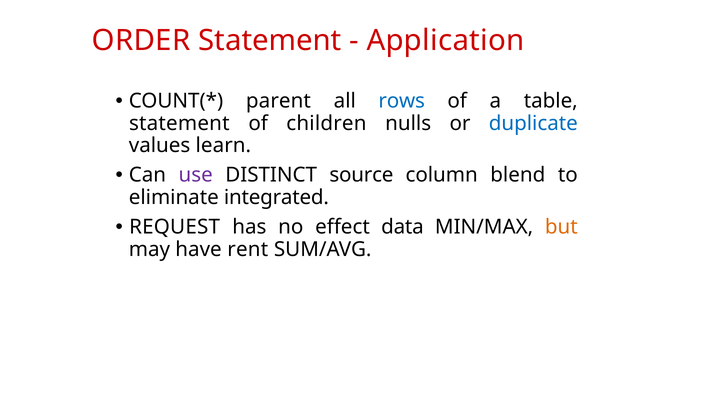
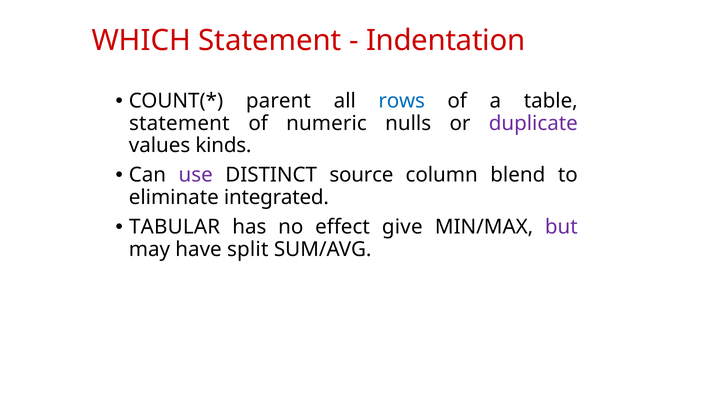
ORDER: ORDER -> WHICH (141, 41)
Application: Application -> Indentation (446, 41)
children: children -> numeric (326, 123)
duplicate colour: blue -> purple (533, 123)
learn: learn -> kinds (223, 146)
REQUEST: REQUEST -> TABULAR (175, 227)
data: data -> give (402, 227)
but colour: orange -> purple (561, 227)
rent: rent -> split (248, 249)
